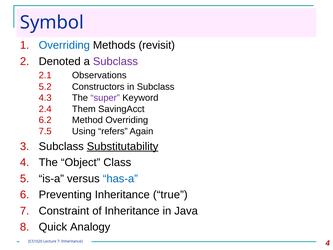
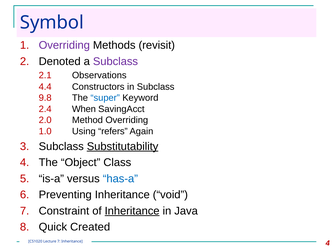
Overriding colour: blue -> purple (64, 45)
5.2: 5.2 -> 4.4 (45, 87)
4.3: 4.3 -> 9.8 (45, 98)
super colour: purple -> blue (105, 98)
Them: Them -> When (84, 109)
6.2: 6.2 -> 2.0 (45, 120)
7.5: 7.5 -> 1.0 (45, 131)
true: true -> void (170, 195)
Inheritance underline: none -> present (132, 211)
Analogy: Analogy -> Created (90, 227)
